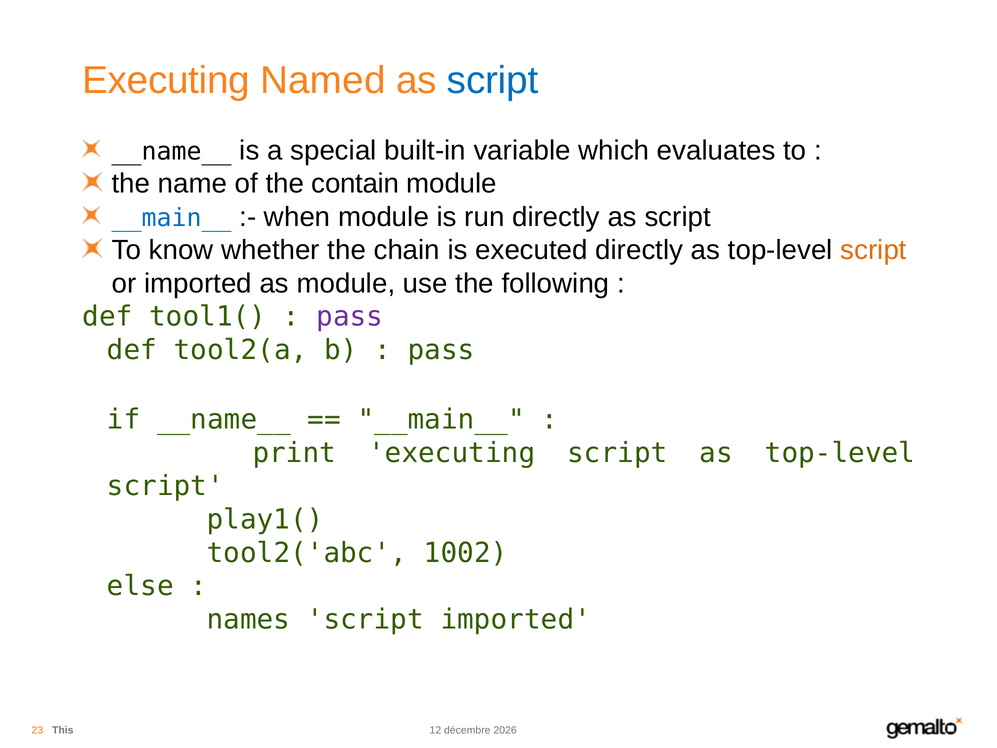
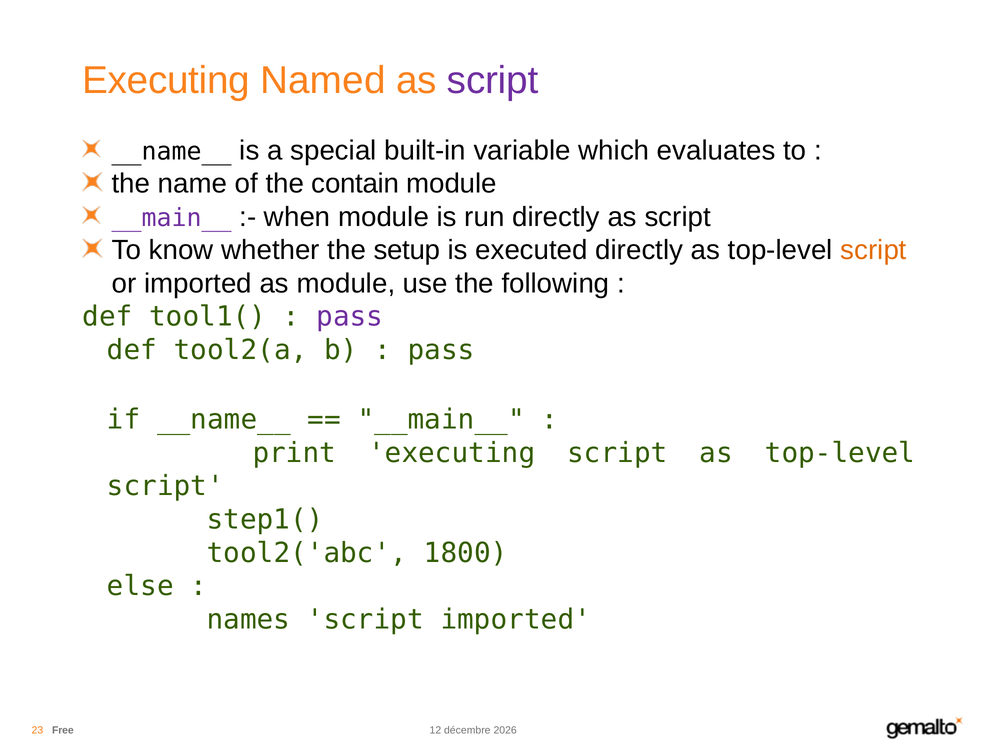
script colour: blue -> purple (493, 80)
__main__ colour: blue -> purple (172, 218)
chain: chain -> setup (407, 250)
play1(: play1( -> step1( (265, 519)
1002: 1002 -> 1800 (466, 553)
This: This -> Free (63, 730)
